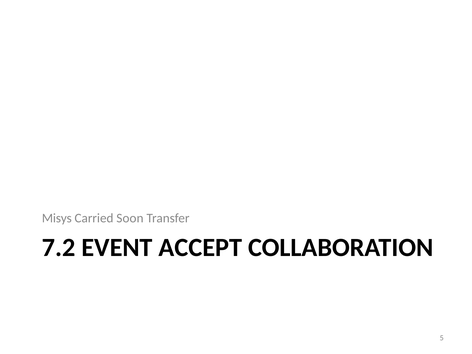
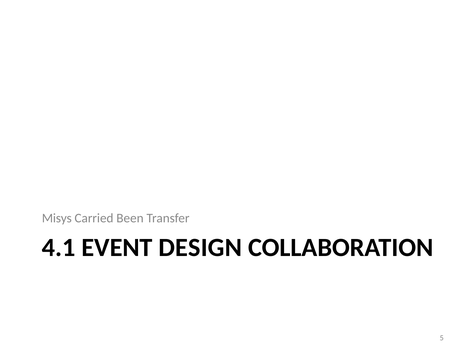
Soon: Soon -> Been (130, 218)
7.2: 7.2 -> 4.1 (59, 247)
ACCEPT: ACCEPT -> DESIGN (200, 247)
